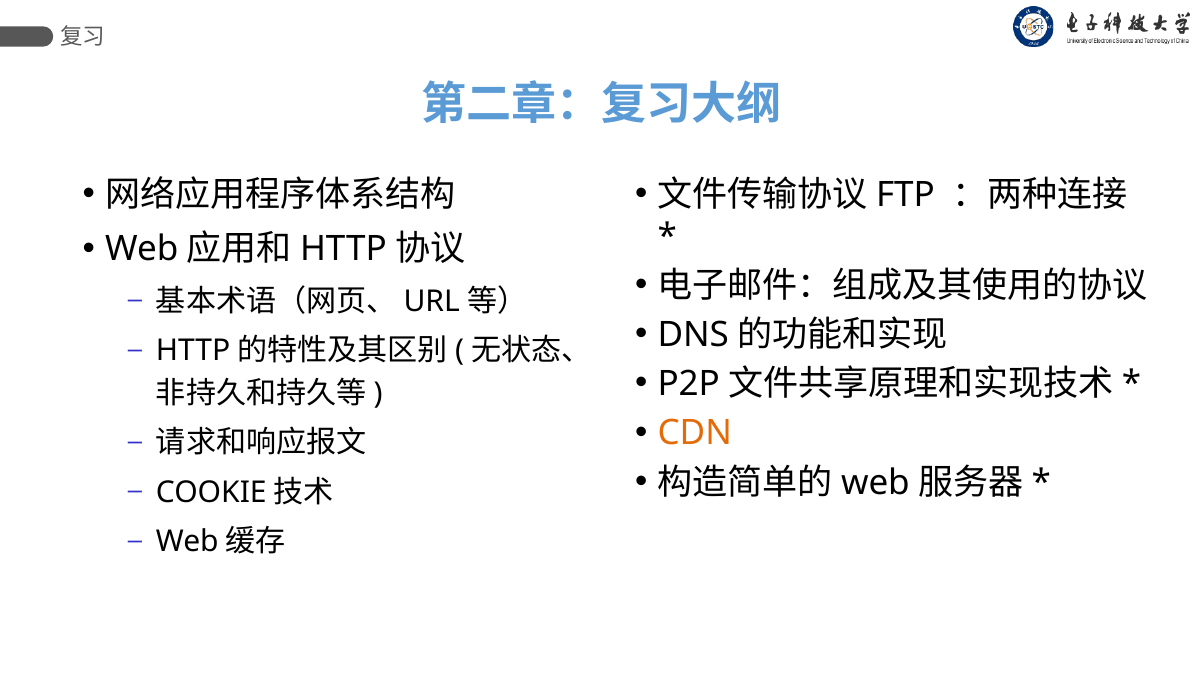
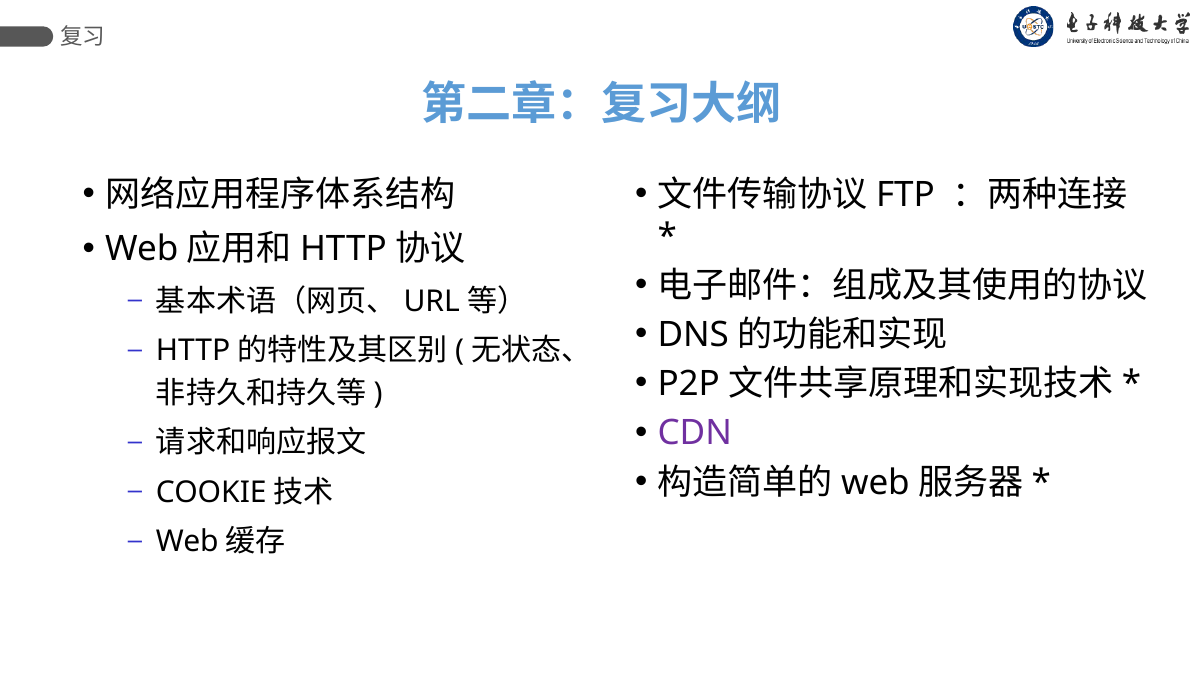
CDN colour: orange -> purple (695, 433)
